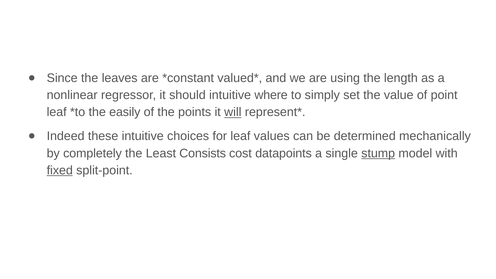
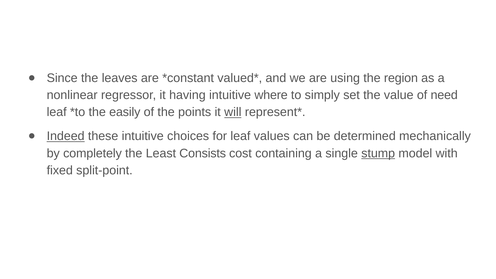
length: length -> region (401, 78)
should: should -> having (187, 95)
point: point -> need (444, 95)
Indeed underline: none -> present (66, 136)
datapoints: datapoints -> containing (283, 153)
fixed underline: present -> none (60, 170)
